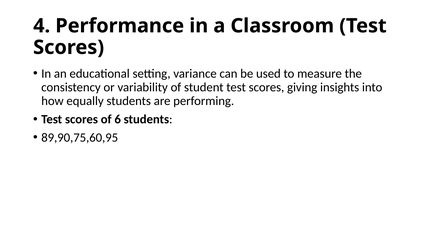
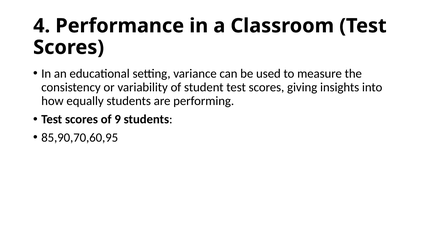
6: 6 -> 9 (118, 119)
89,90,75,60,95: 89,90,75,60,95 -> 85,90,70,60,95 (80, 137)
